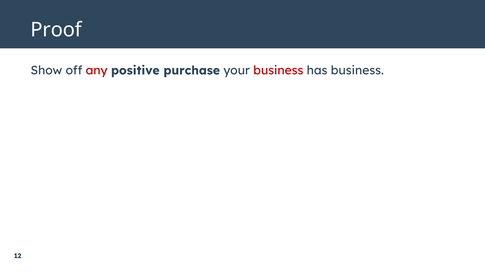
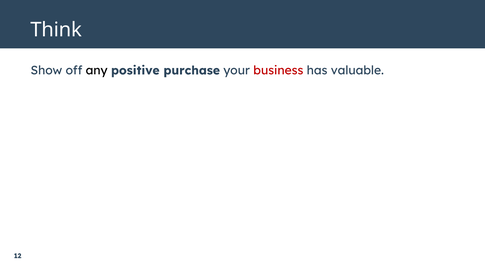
Proof: Proof -> Think (56, 30)
any colour: red -> black (97, 70)
has business: business -> valuable (357, 70)
